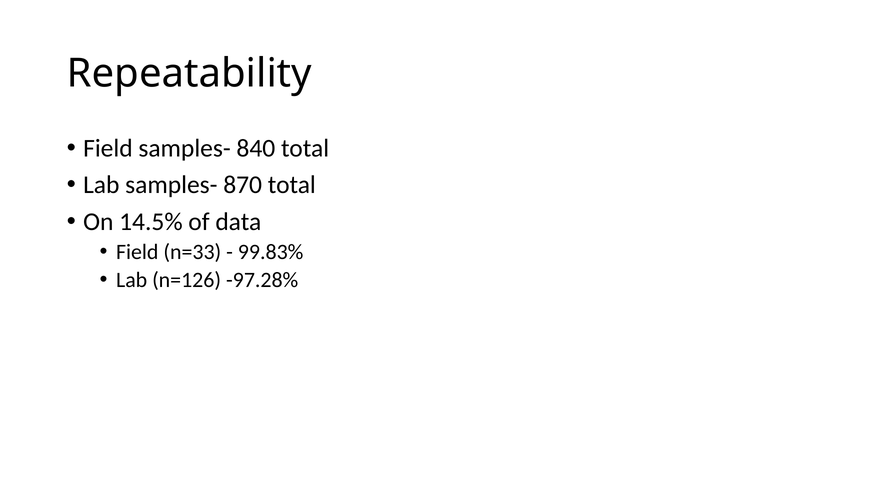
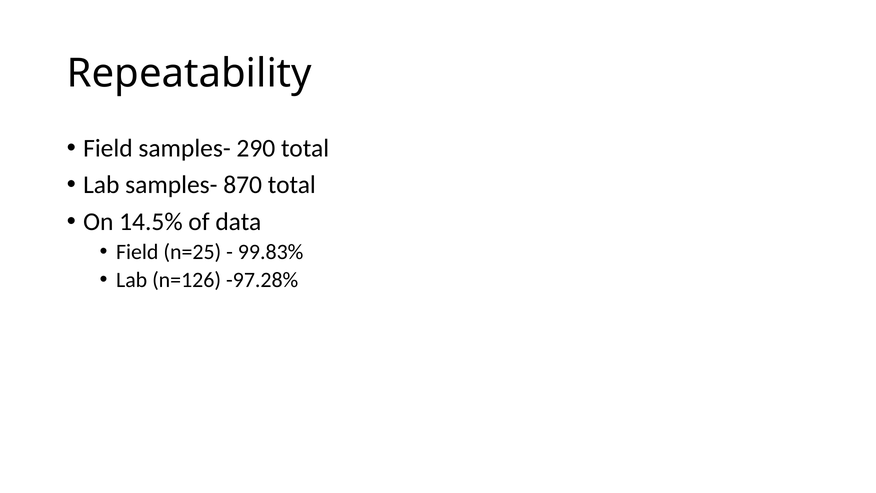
840: 840 -> 290 (256, 148)
n=33: n=33 -> n=25 (192, 252)
